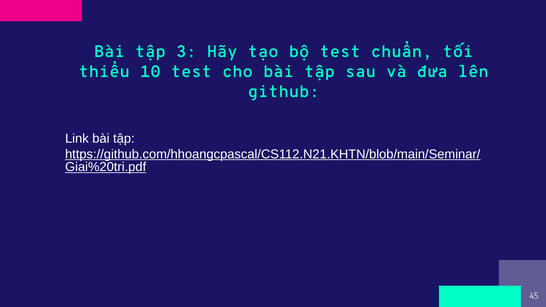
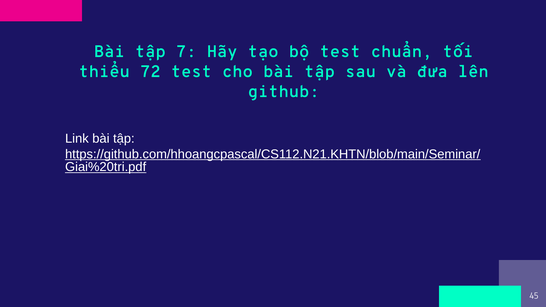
3: 3 -> 7 (186, 52)
10: 10 -> 72 (150, 72)
